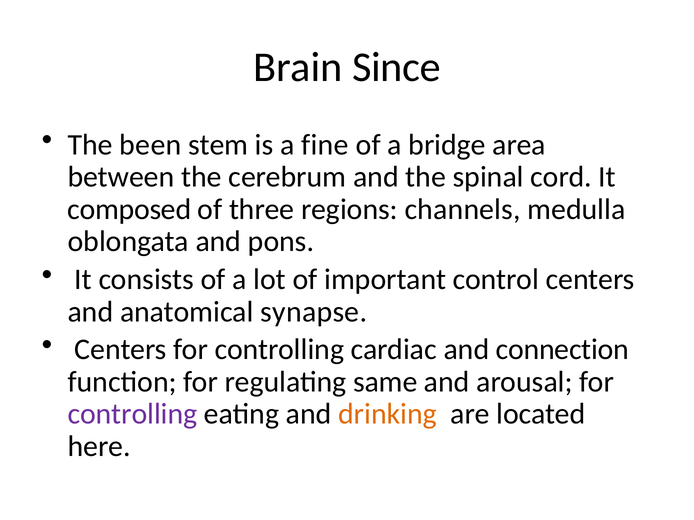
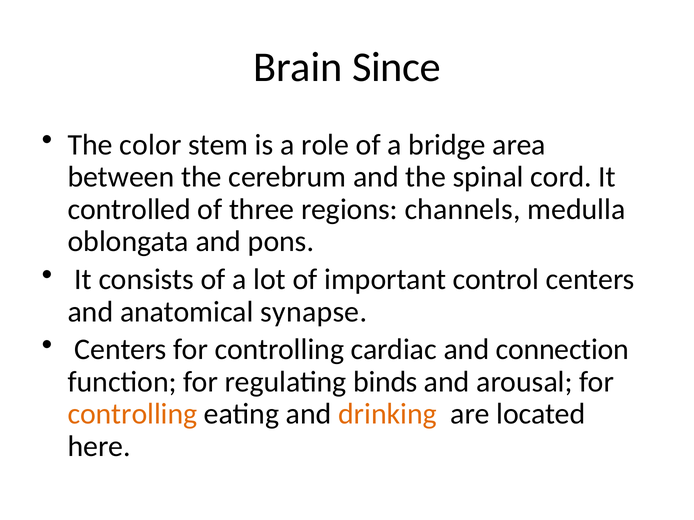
been: been -> color (150, 145)
fine: fine -> role (325, 145)
composed: composed -> controlled (129, 210)
same: same -> binds (385, 382)
controlling colour: purple -> orange (132, 414)
